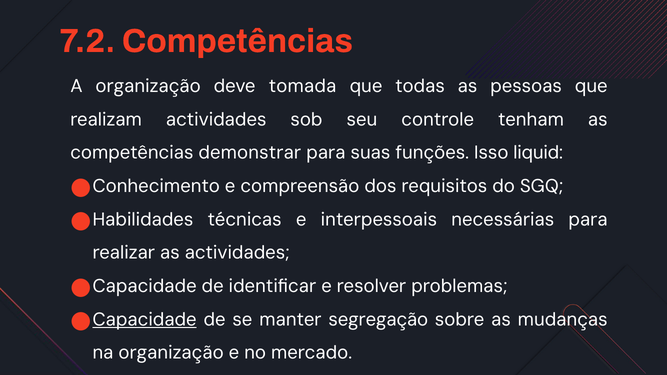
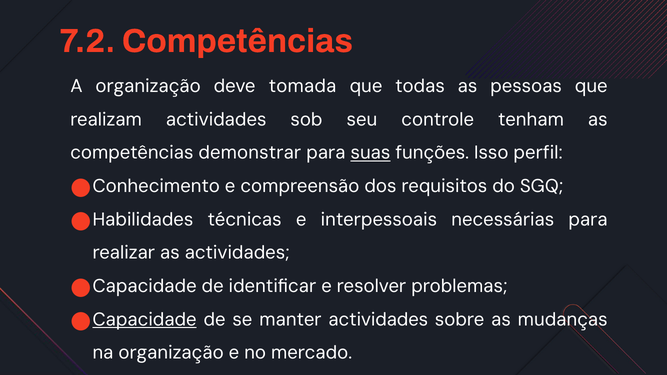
suas underline: none -> present (370, 153)
liquid: liquid -> perfil (538, 153)
manter segregação: segregação -> actividades (378, 320)
